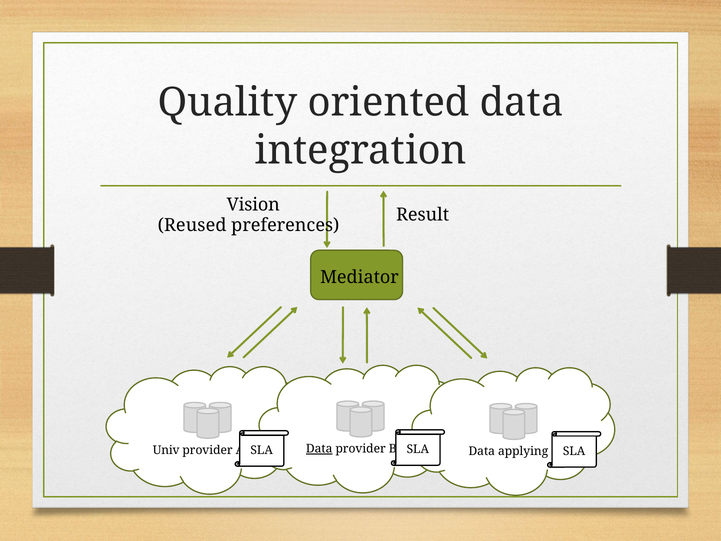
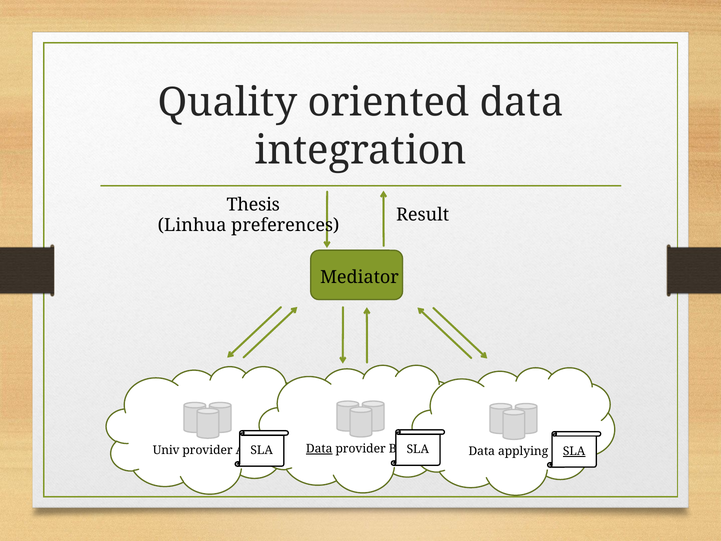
Vision: Vision -> Thesis (253, 205)
Reused: Reused -> Linhua (192, 225)
SLA underline: none -> present (574, 451)
